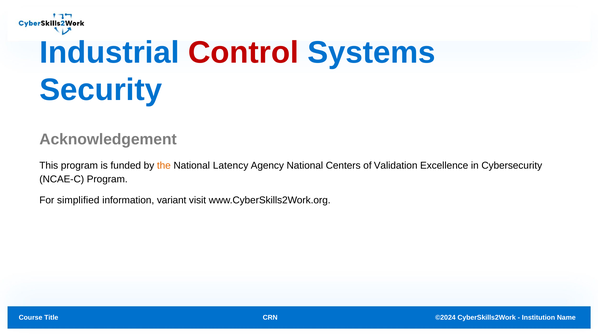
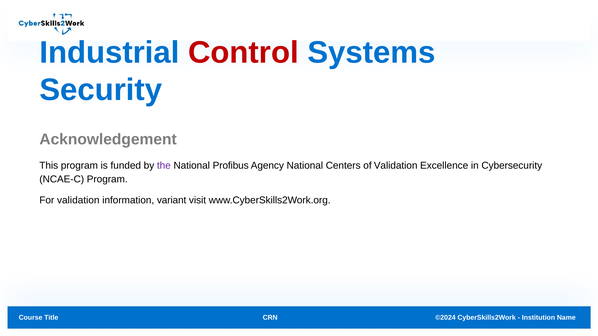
the colour: orange -> purple (164, 166)
Latency: Latency -> Profibus (231, 166)
For simplified: simplified -> validation (78, 201)
